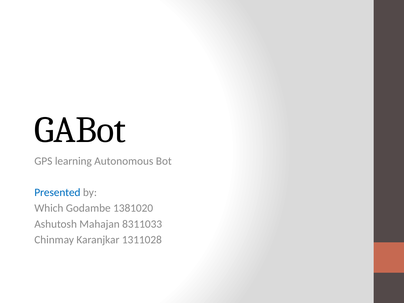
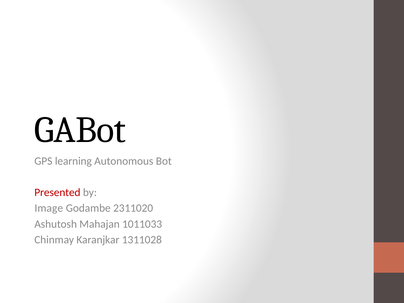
Presented colour: blue -> red (57, 193)
Which: Which -> Image (49, 208)
1381020: 1381020 -> 2311020 (133, 208)
8311033: 8311033 -> 1011033 (142, 224)
